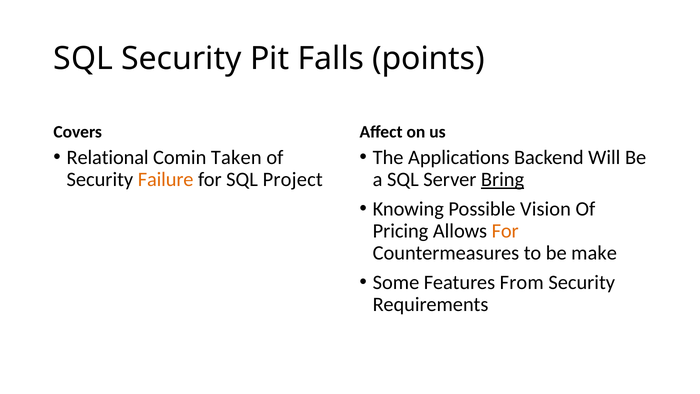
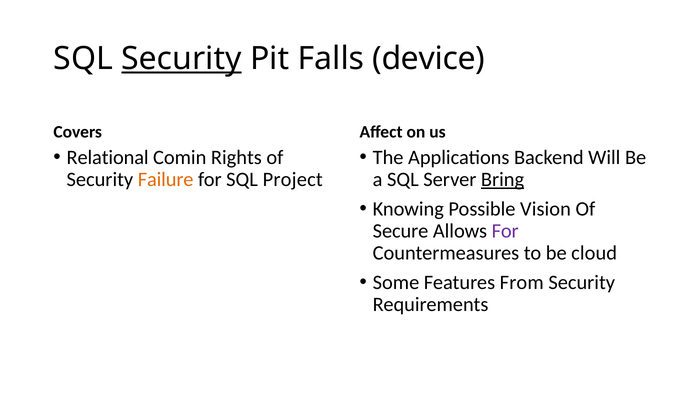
Security underline: none -> present (181, 59)
points: points -> device (429, 59)
Taken: Taken -> Rights (236, 157)
Pricing: Pricing -> Secure (401, 231)
For colour: orange -> purple (505, 231)
make: make -> cloud (594, 253)
